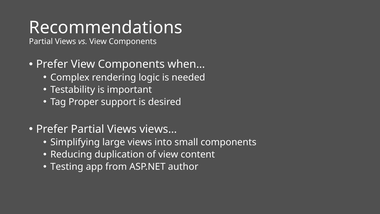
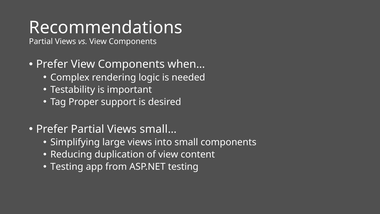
views…: views… -> small… (158, 129)
ASP.NET author: author -> testing (183, 167)
